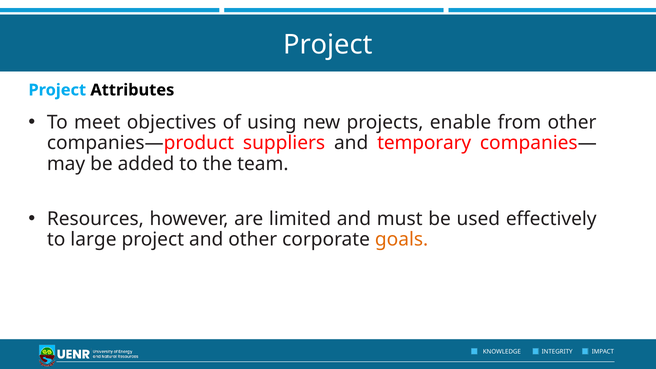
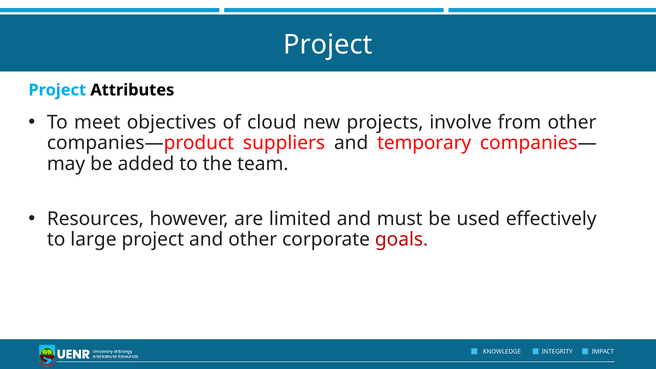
using: using -> cloud (272, 122)
enable: enable -> involve (461, 122)
goals colour: orange -> red (402, 239)
